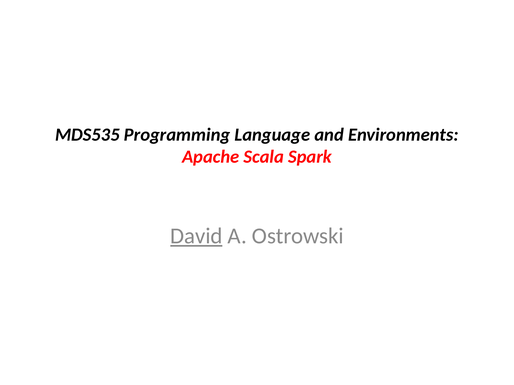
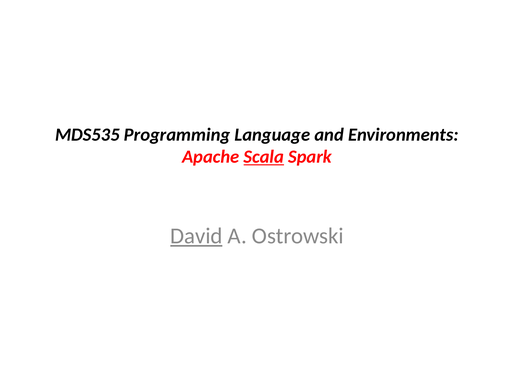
Scala underline: none -> present (264, 157)
